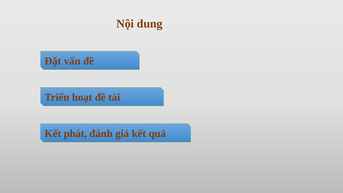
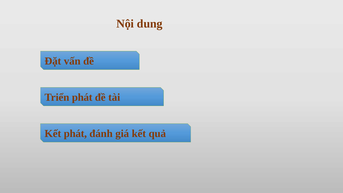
Triển hoạt: hoạt -> phát (82, 97)
